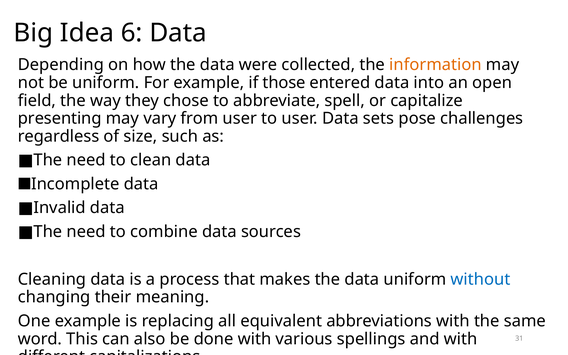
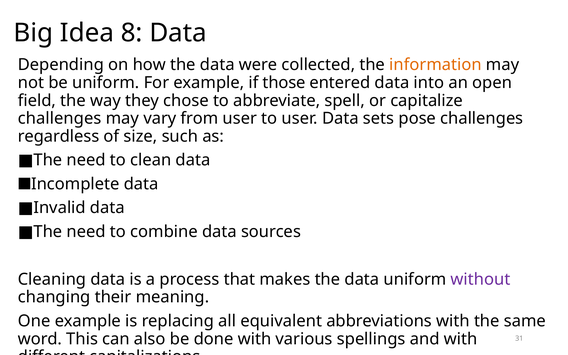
6: 6 -> 8 (132, 33)
presenting: presenting -> challenges (60, 118)
without colour: blue -> purple (480, 279)
